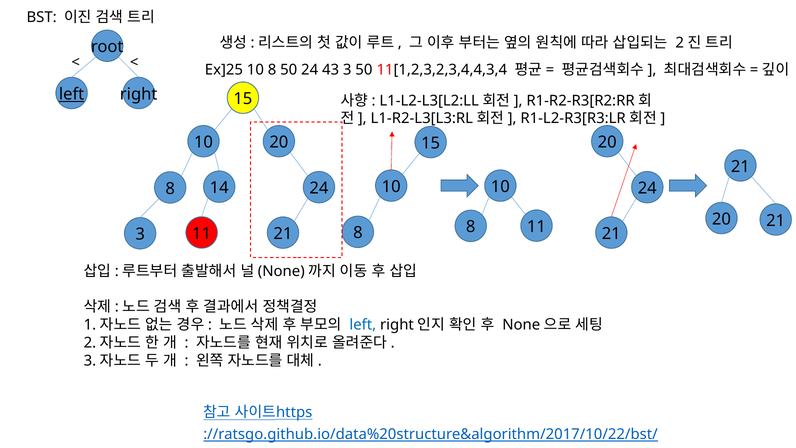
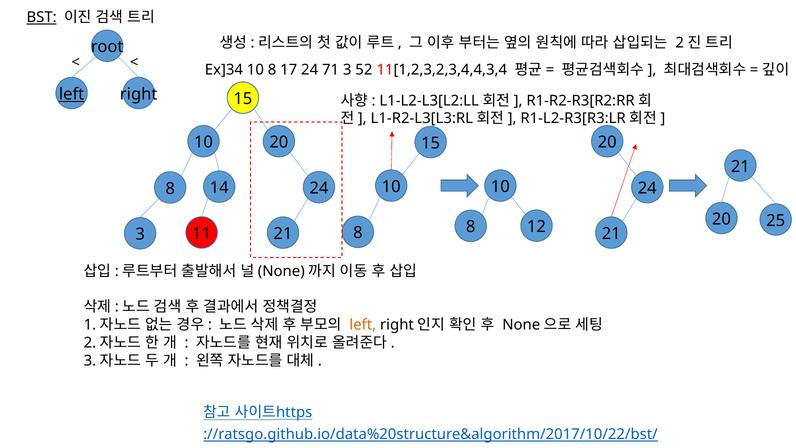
BST underline: none -> present (42, 18)
Ex]25: Ex]25 -> Ex]34 (224, 70)
8 50: 50 -> 17 (289, 70)
43: 43 -> 71 (331, 70)
3 50: 50 -> 52 (364, 70)
20 21: 21 -> 25 (776, 221)
8 11: 11 -> 12 (536, 227)
left colour: blue -> orange (363, 325)
